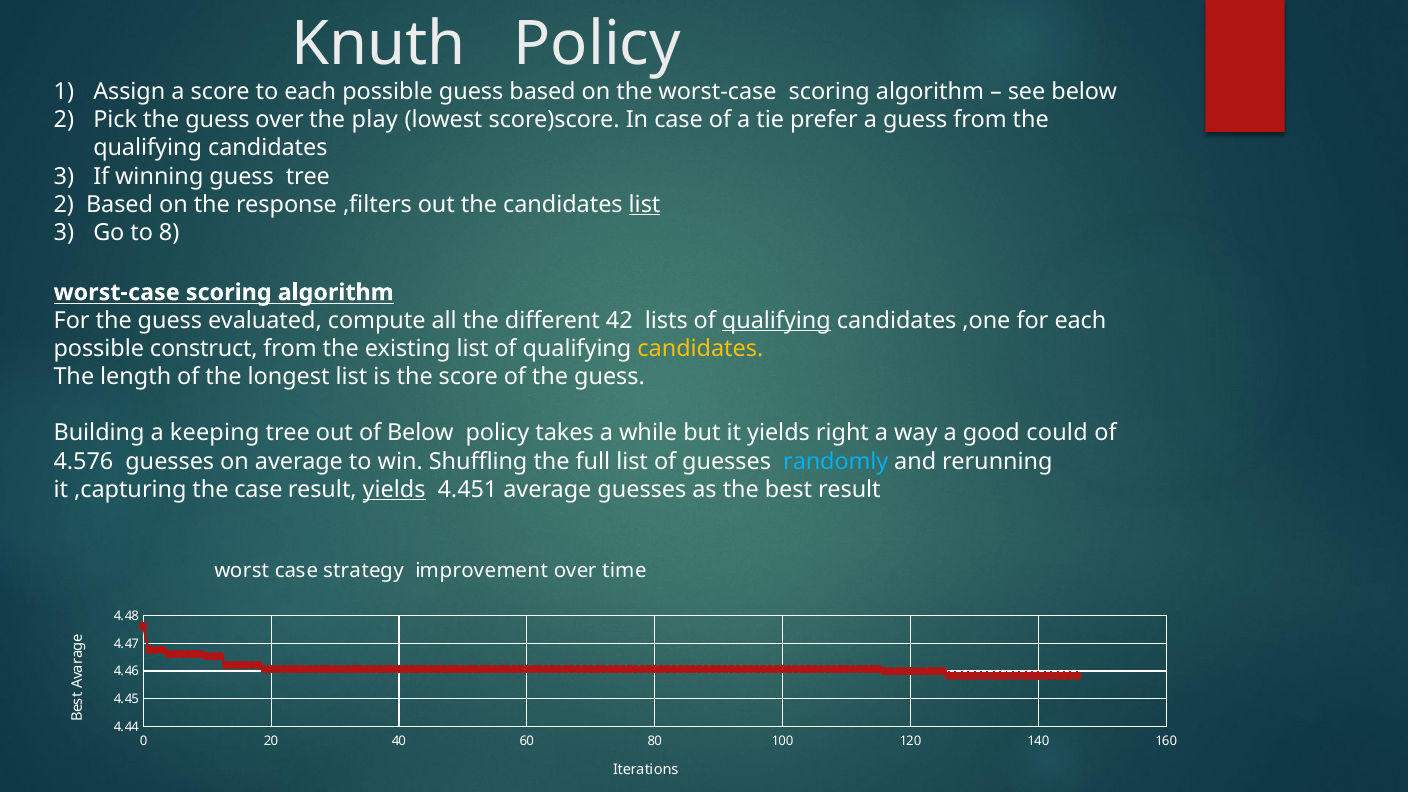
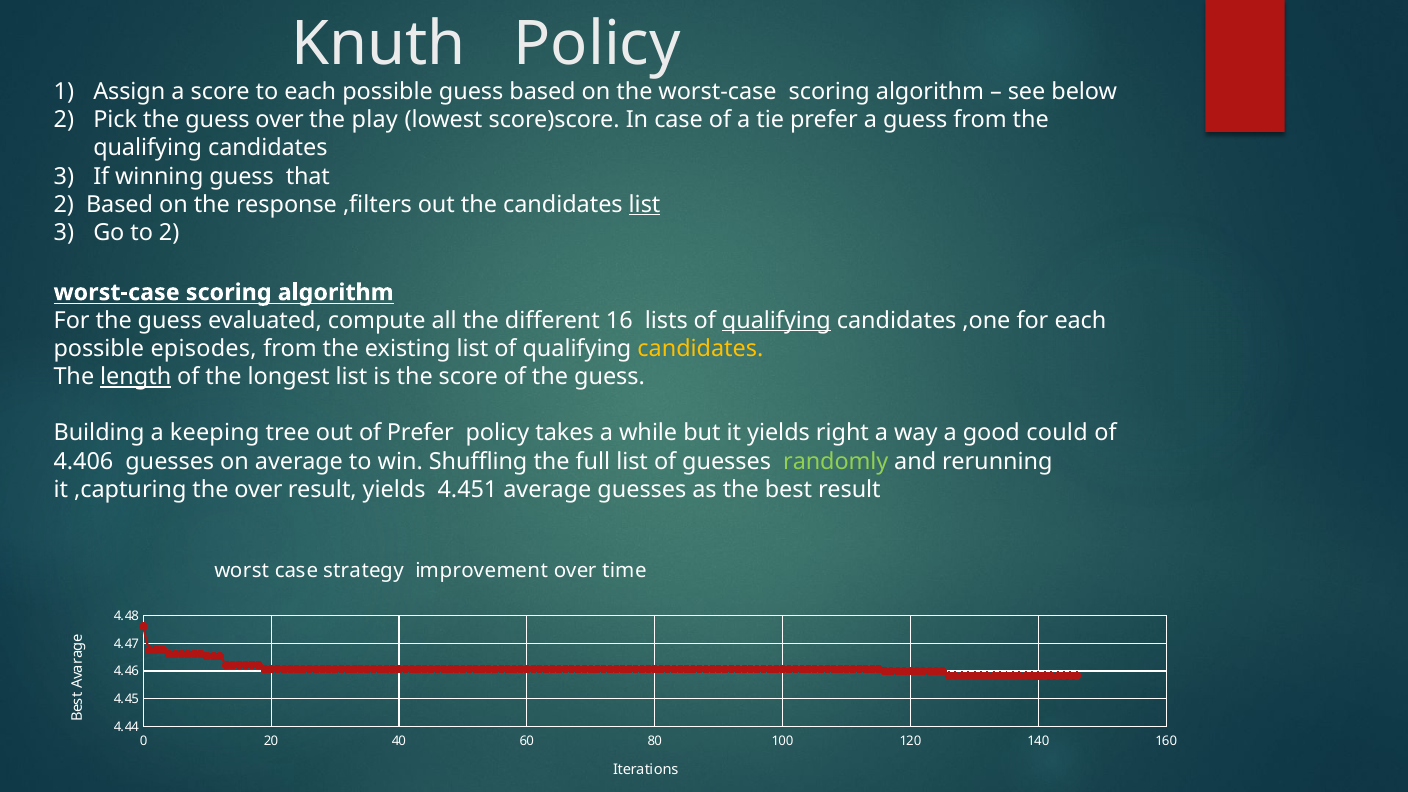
guess tree: tree -> that (308, 176)
to 8: 8 -> 2 (169, 233)
42: 42 -> 16 (619, 321)
construct: construct -> episodes (204, 349)
length underline: none -> present (136, 377)
of Below: Below -> Prefer (420, 433)
4.576: 4.576 -> 4.406 (83, 461)
randomly colour: light blue -> light green (836, 461)
the case: case -> over (258, 489)
yields underline: present -> none (394, 489)
